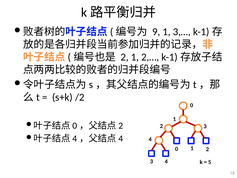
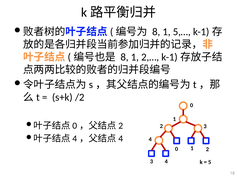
9: 9 -> 8 (156, 32)
3,…: 3,… -> 5,… (182, 32)
2: 2 -> 8 (125, 57)
